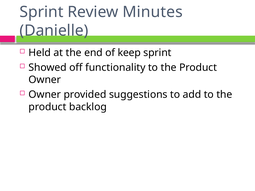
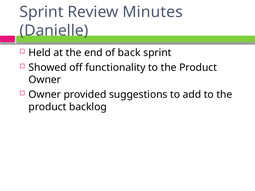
keep: keep -> back (129, 53)
